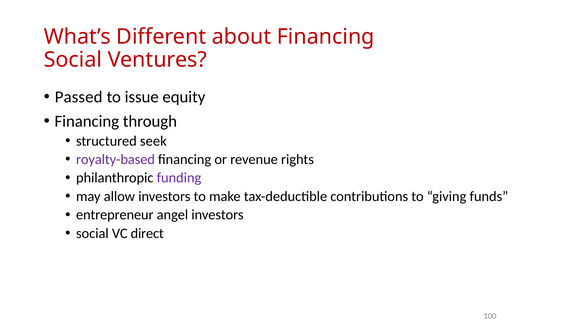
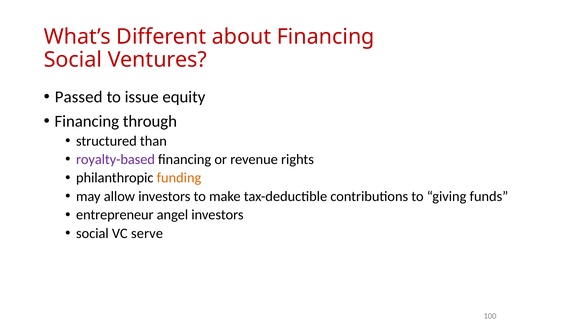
seek: seek -> than (153, 141)
funding colour: purple -> orange (179, 178)
direct: direct -> serve (147, 233)
